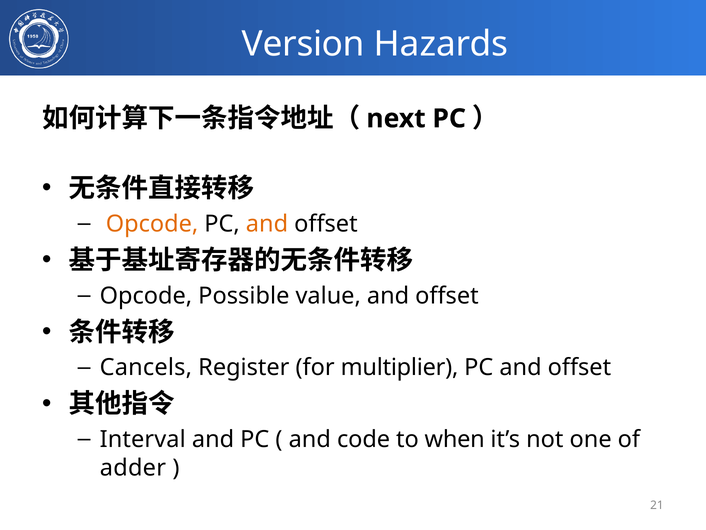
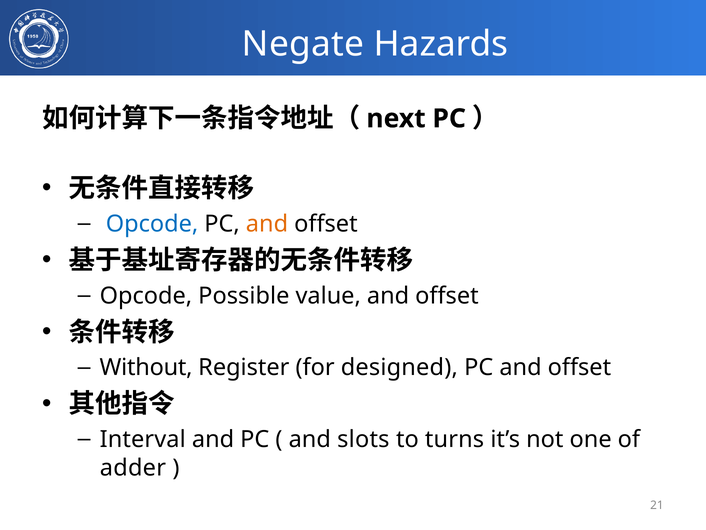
Version: Version -> Negate (303, 44)
Opcode colour: orange -> blue (152, 224)
Cancels: Cancels -> Without (146, 367)
multiplier: multiplier -> designed (399, 367)
code: code -> slots (363, 439)
when: when -> turns (455, 439)
